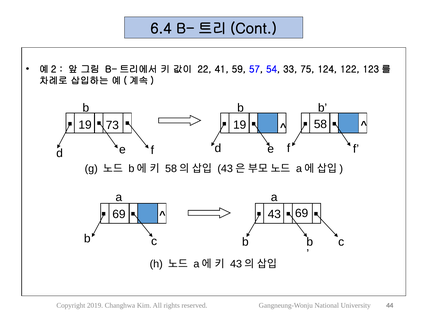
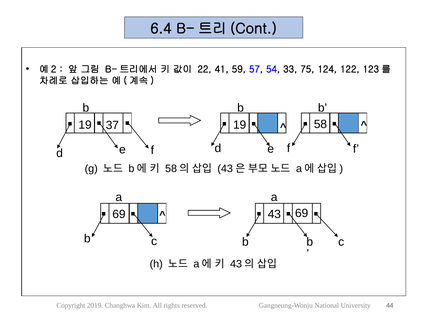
73: 73 -> 37 (112, 125)
